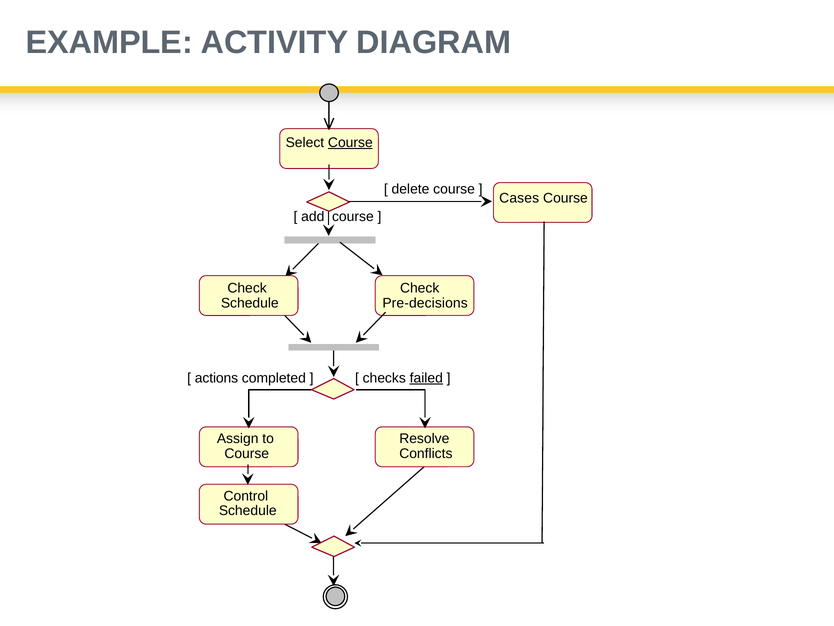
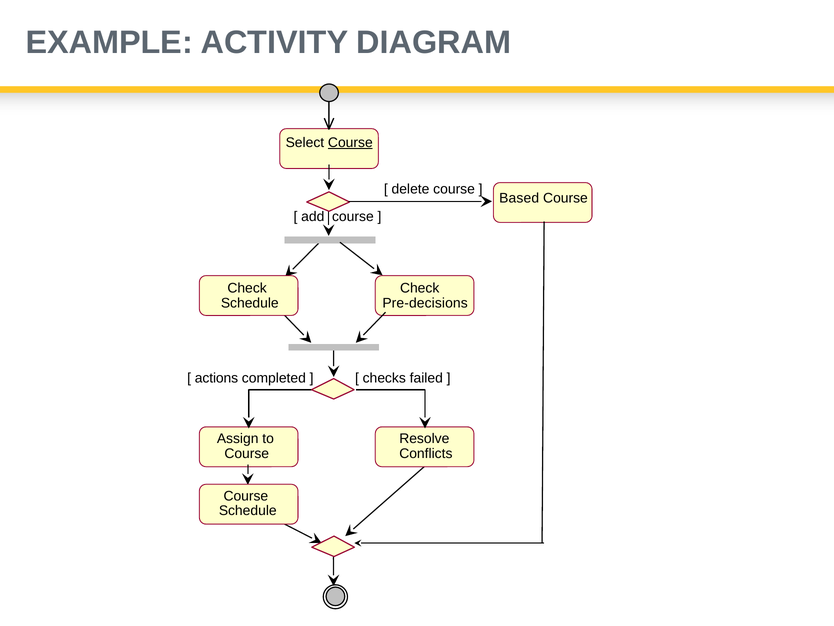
Cases: Cases -> Based (519, 198)
failed underline: present -> none (426, 378)
Control: Control -> Course (246, 496)
